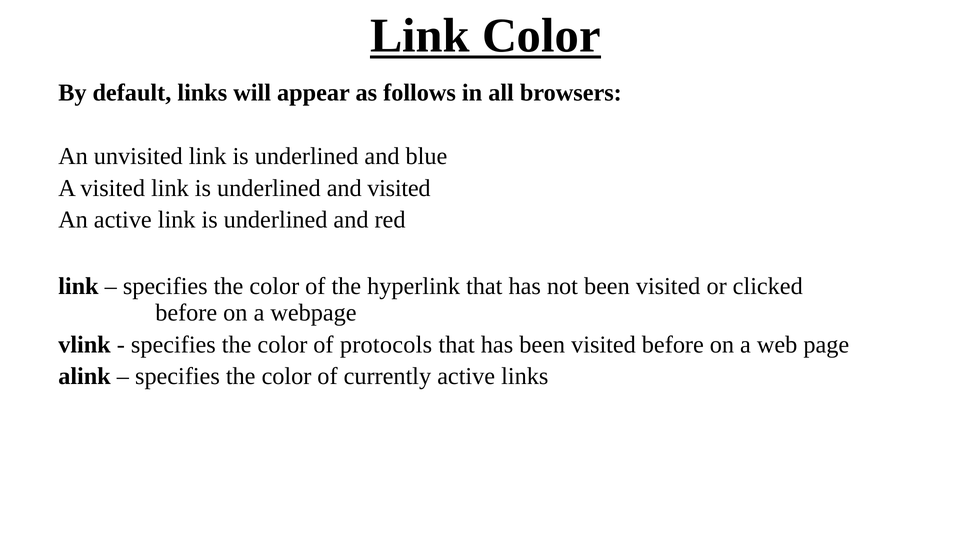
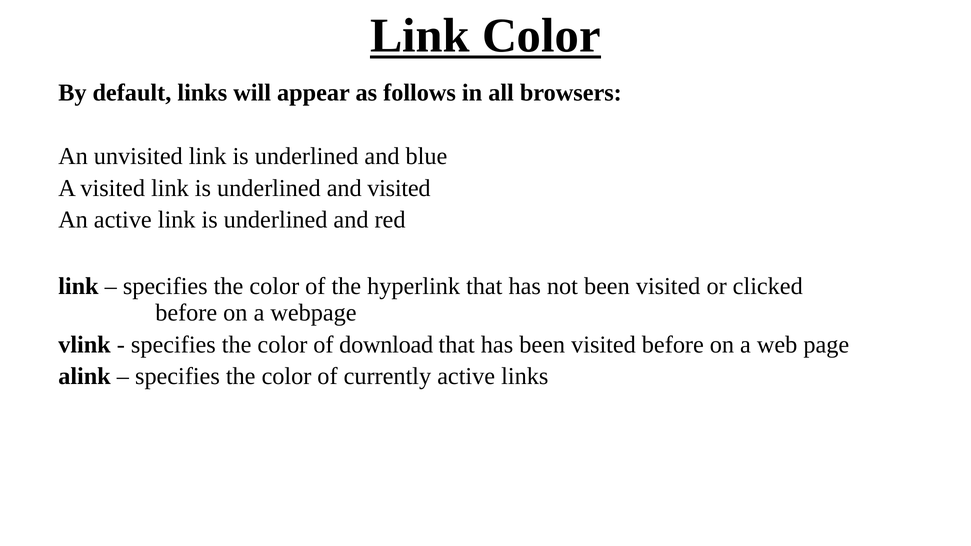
protocols: protocols -> download (386, 345)
